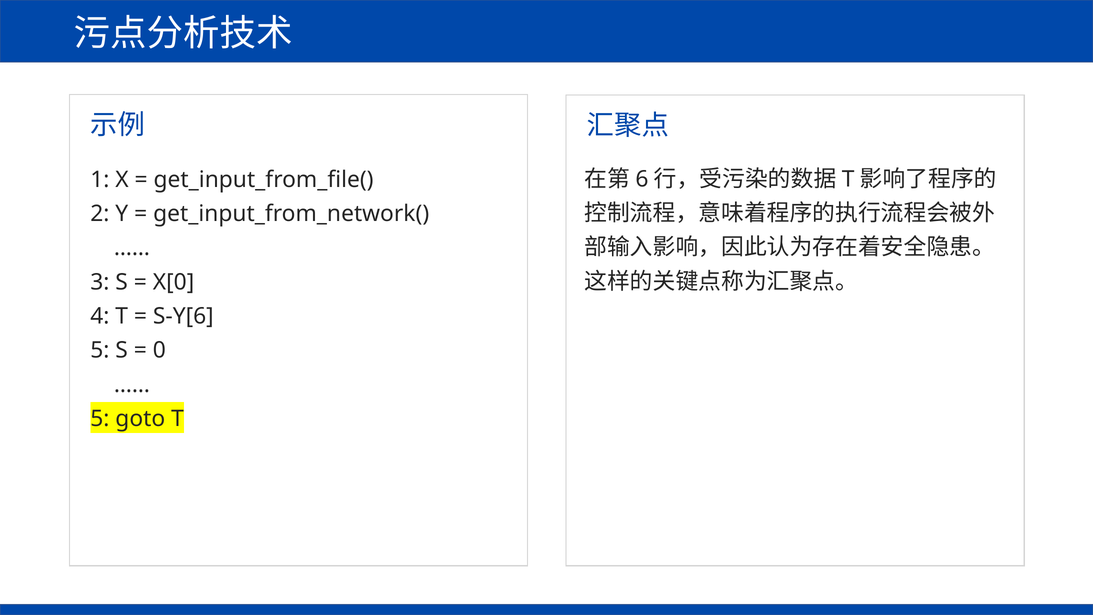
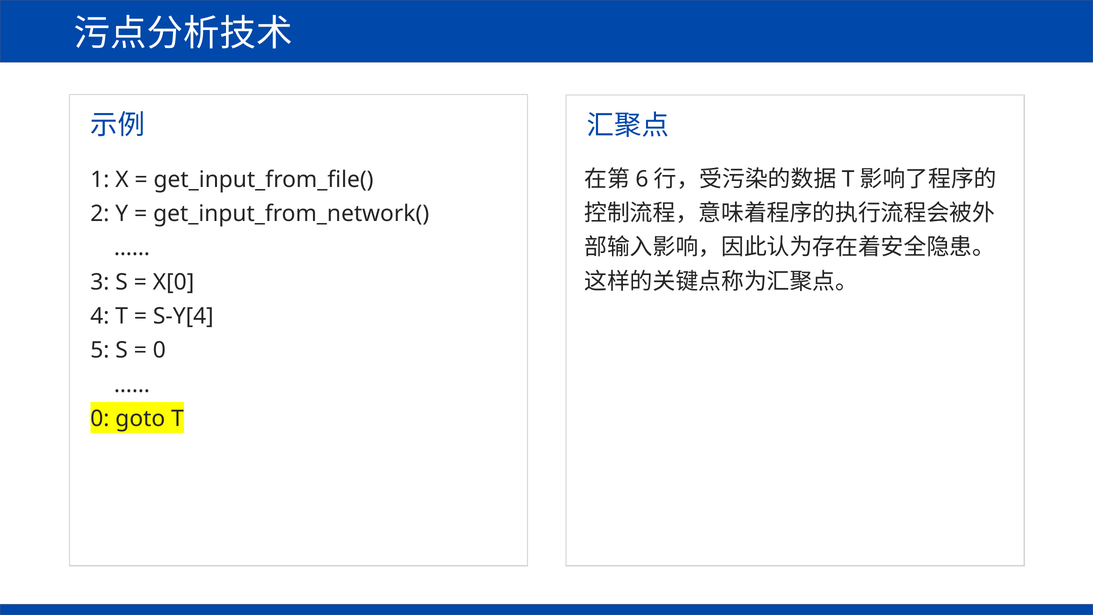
S-Y[6: S-Y[6 -> S-Y[4 (183, 316)
5: 5 -> 0 (100, 419)
